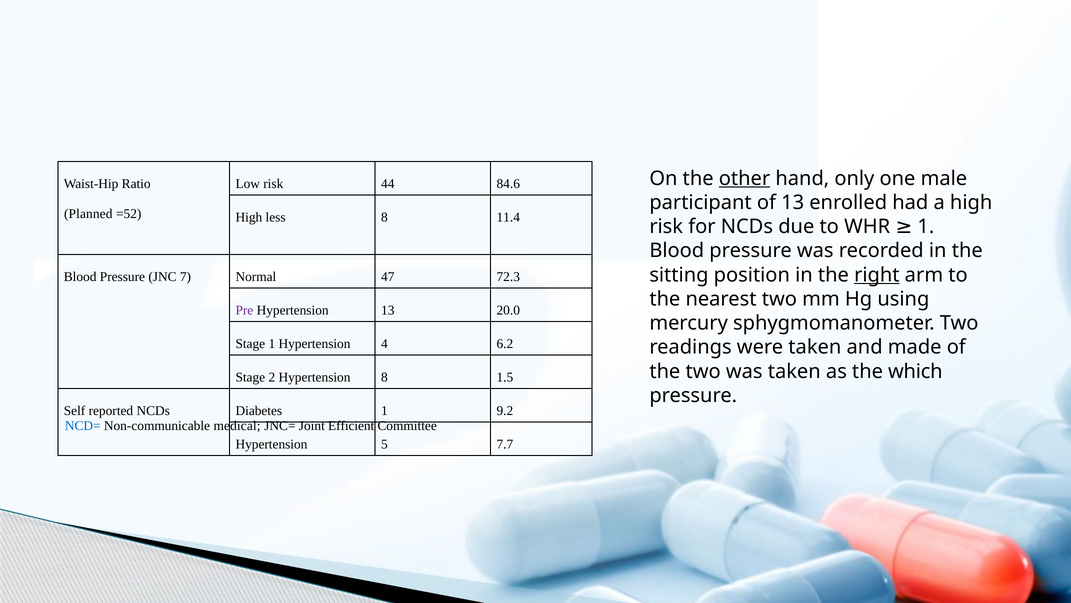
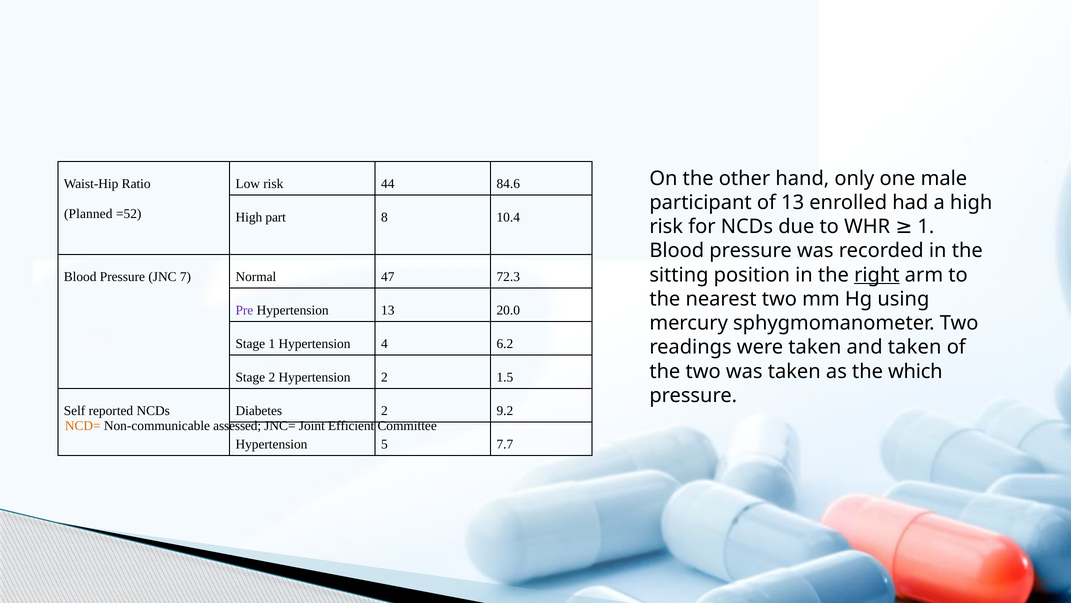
other underline: present -> none (745, 178)
less: less -> part (276, 217)
11.4: 11.4 -> 10.4 (508, 217)
and made: made -> taken (915, 347)
Hypertension 8: 8 -> 2 (384, 377)
Diabetes 1: 1 -> 2 (384, 410)
NCD= colour: blue -> orange (83, 425)
medical: medical -> assessed (237, 425)
